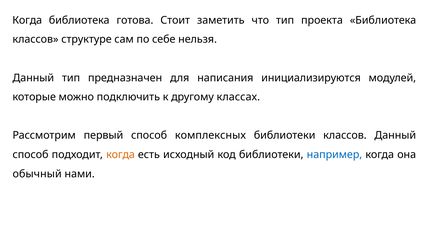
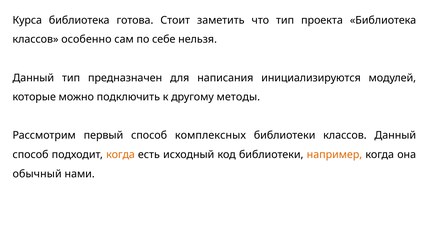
Когда: Когда -> Курса (27, 20)
структуре: структуре -> особенно (86, 39)
классах: классах -> методы (238, 97)
например colour: blue -> orange (334, 155)
